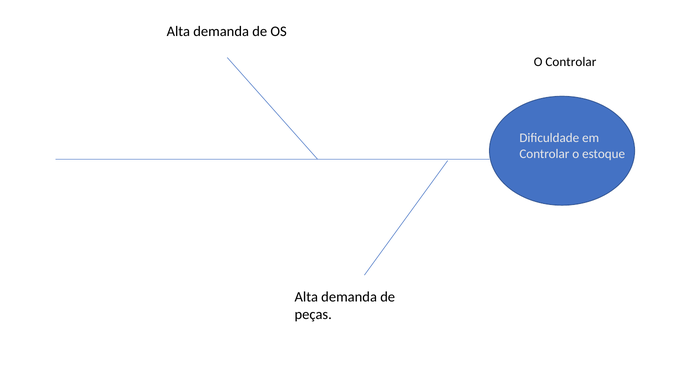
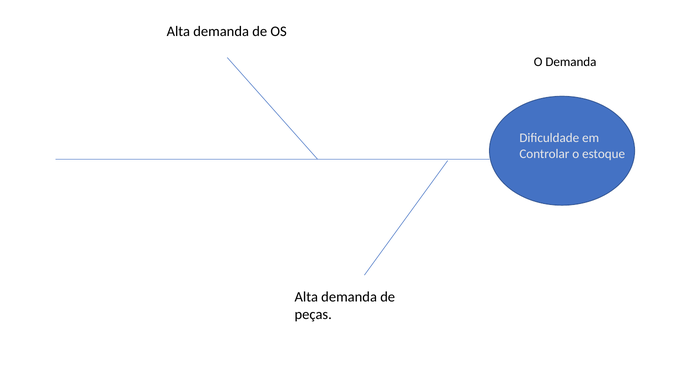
O Controlar: Controlar -> Demanda (571, 62)
